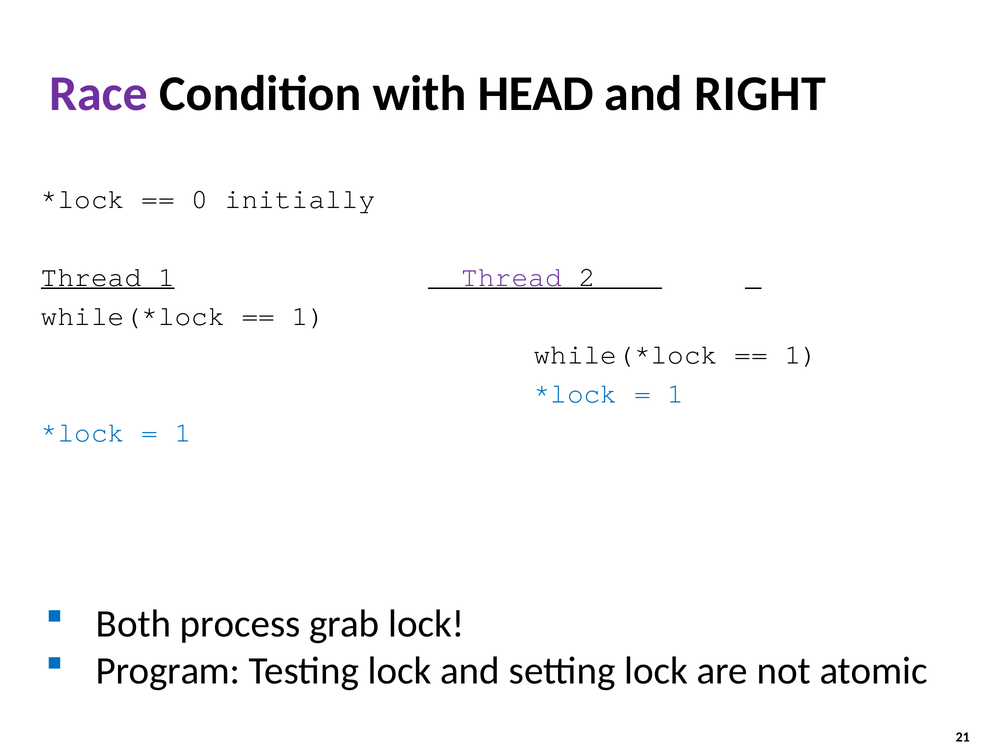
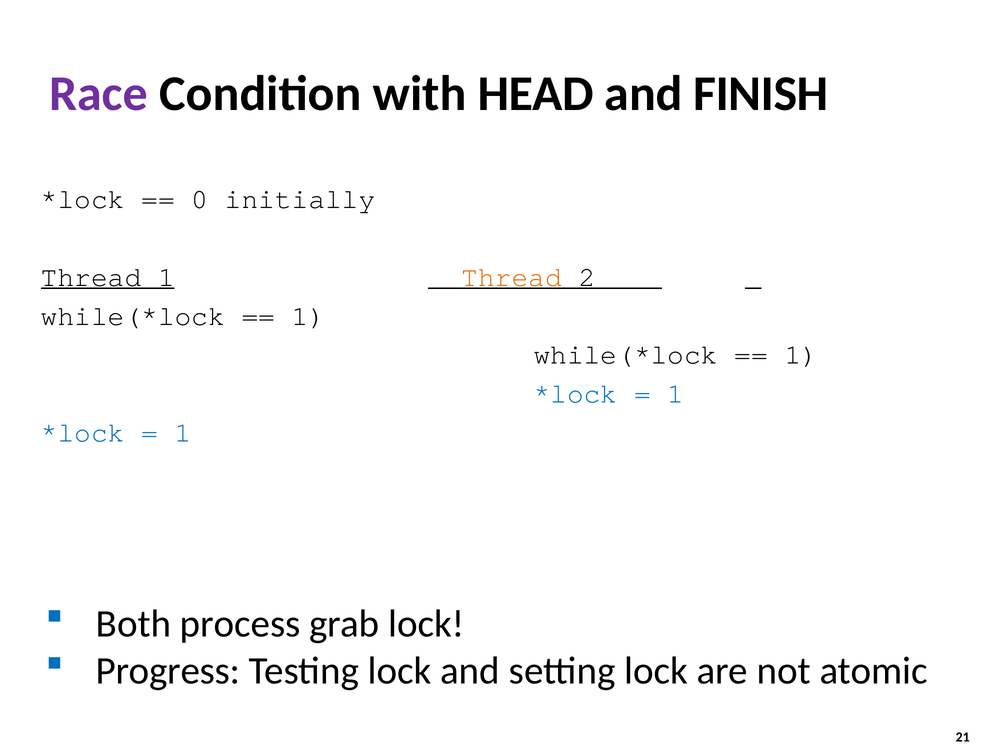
RIGHT: RIGHT -> FINISH (761, 94)
Thread colour: purple -> orange (512, 277)
Program: Program -> Progress (168, 671)
